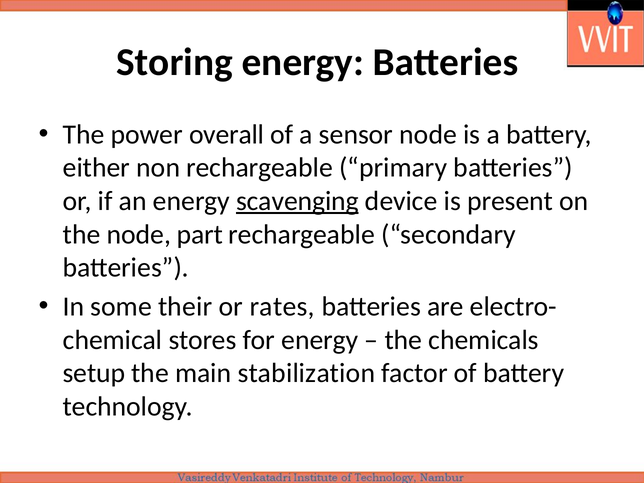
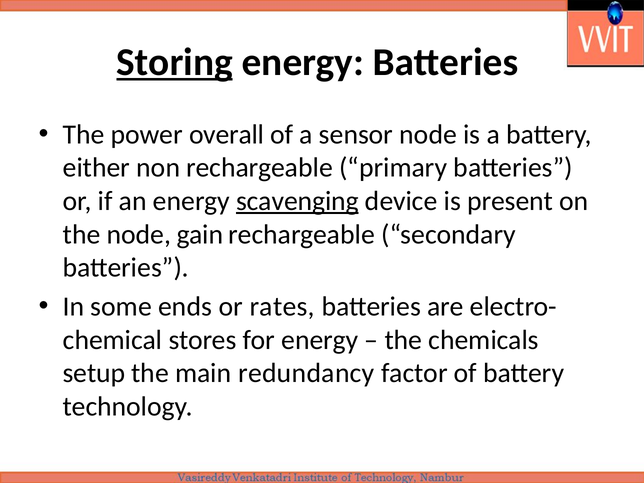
Storing underline: none -> present (175, 62)
part: part -> gain (200, 234)
their: their -> ends (185, 307)
stabilization: stabilization -> redundancy (306, 373)
